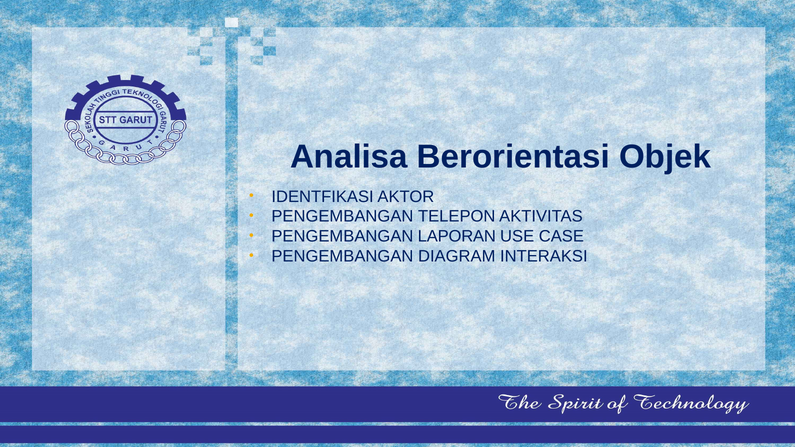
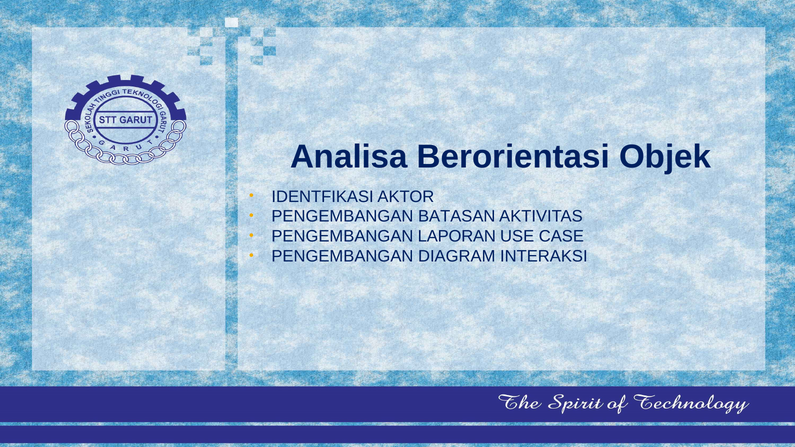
TELEPON: TELEPON -> BATASAN (457, 217)
